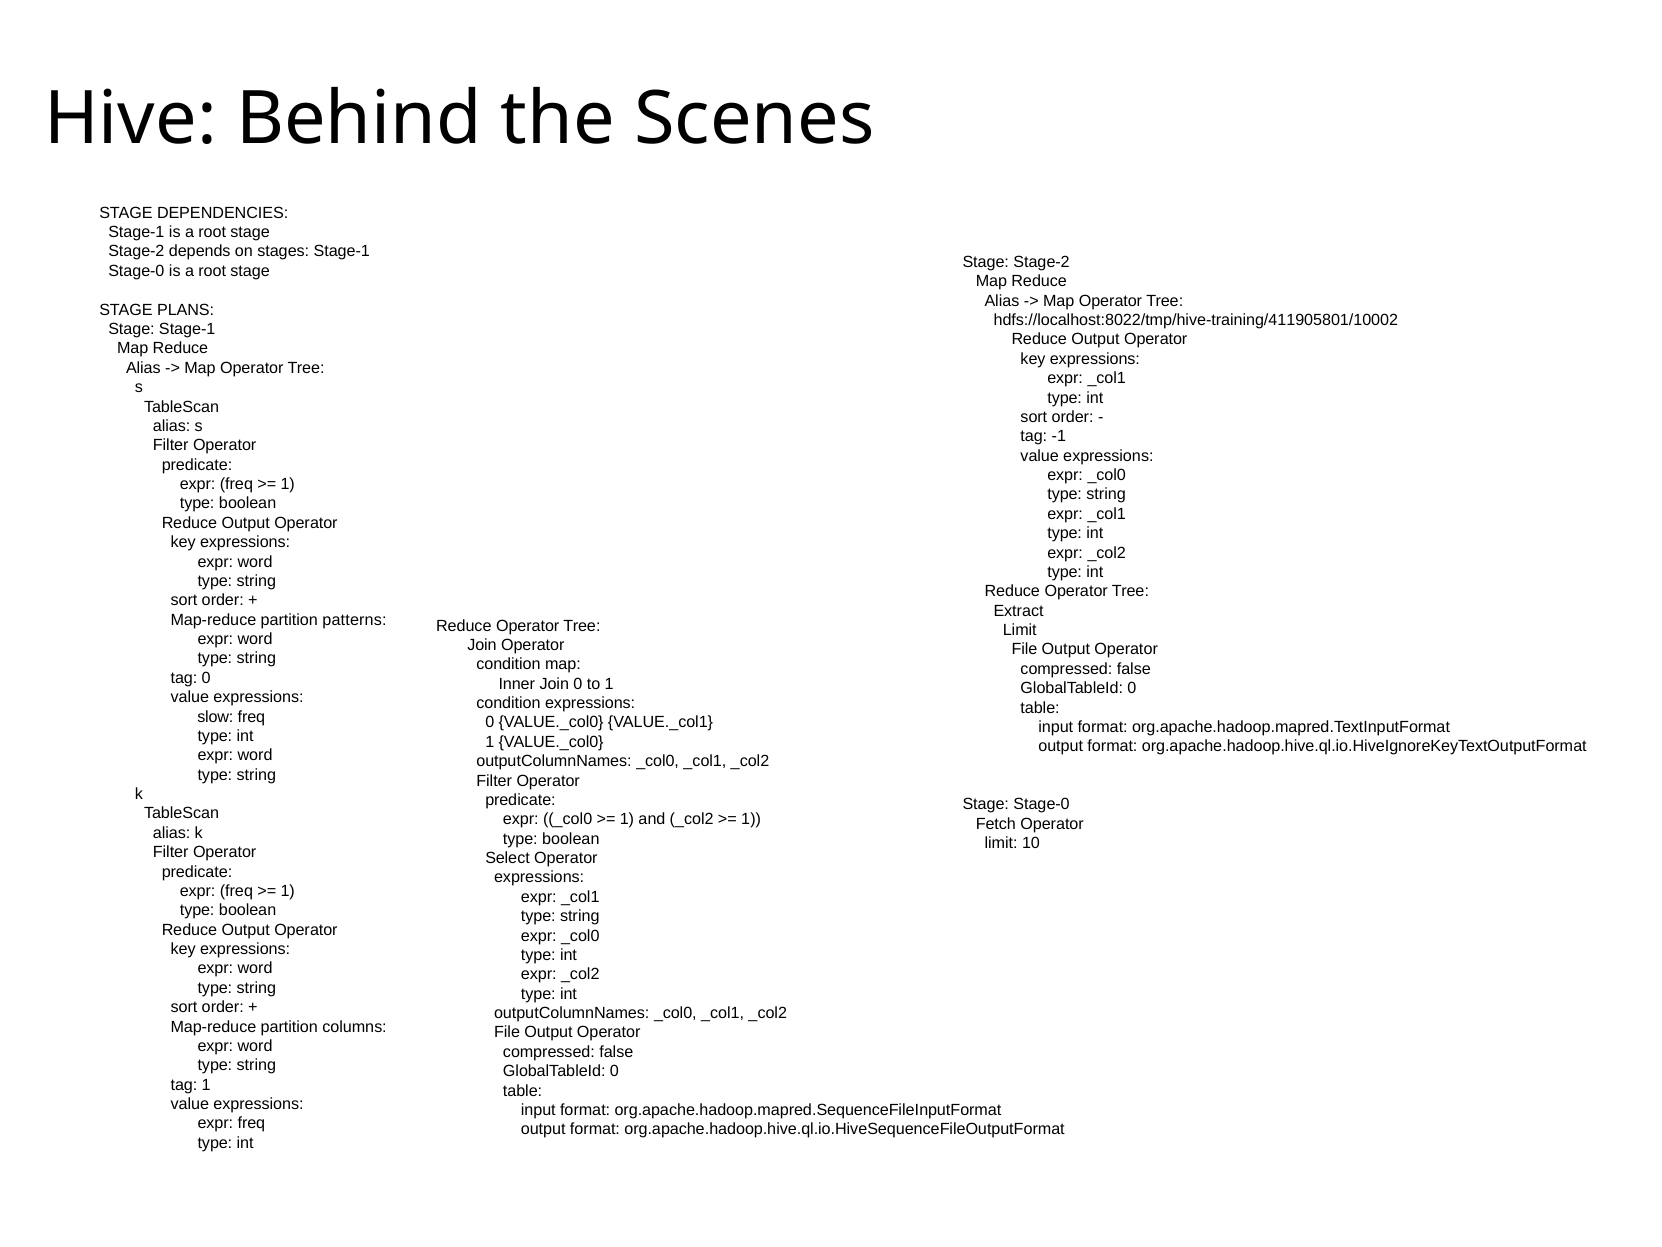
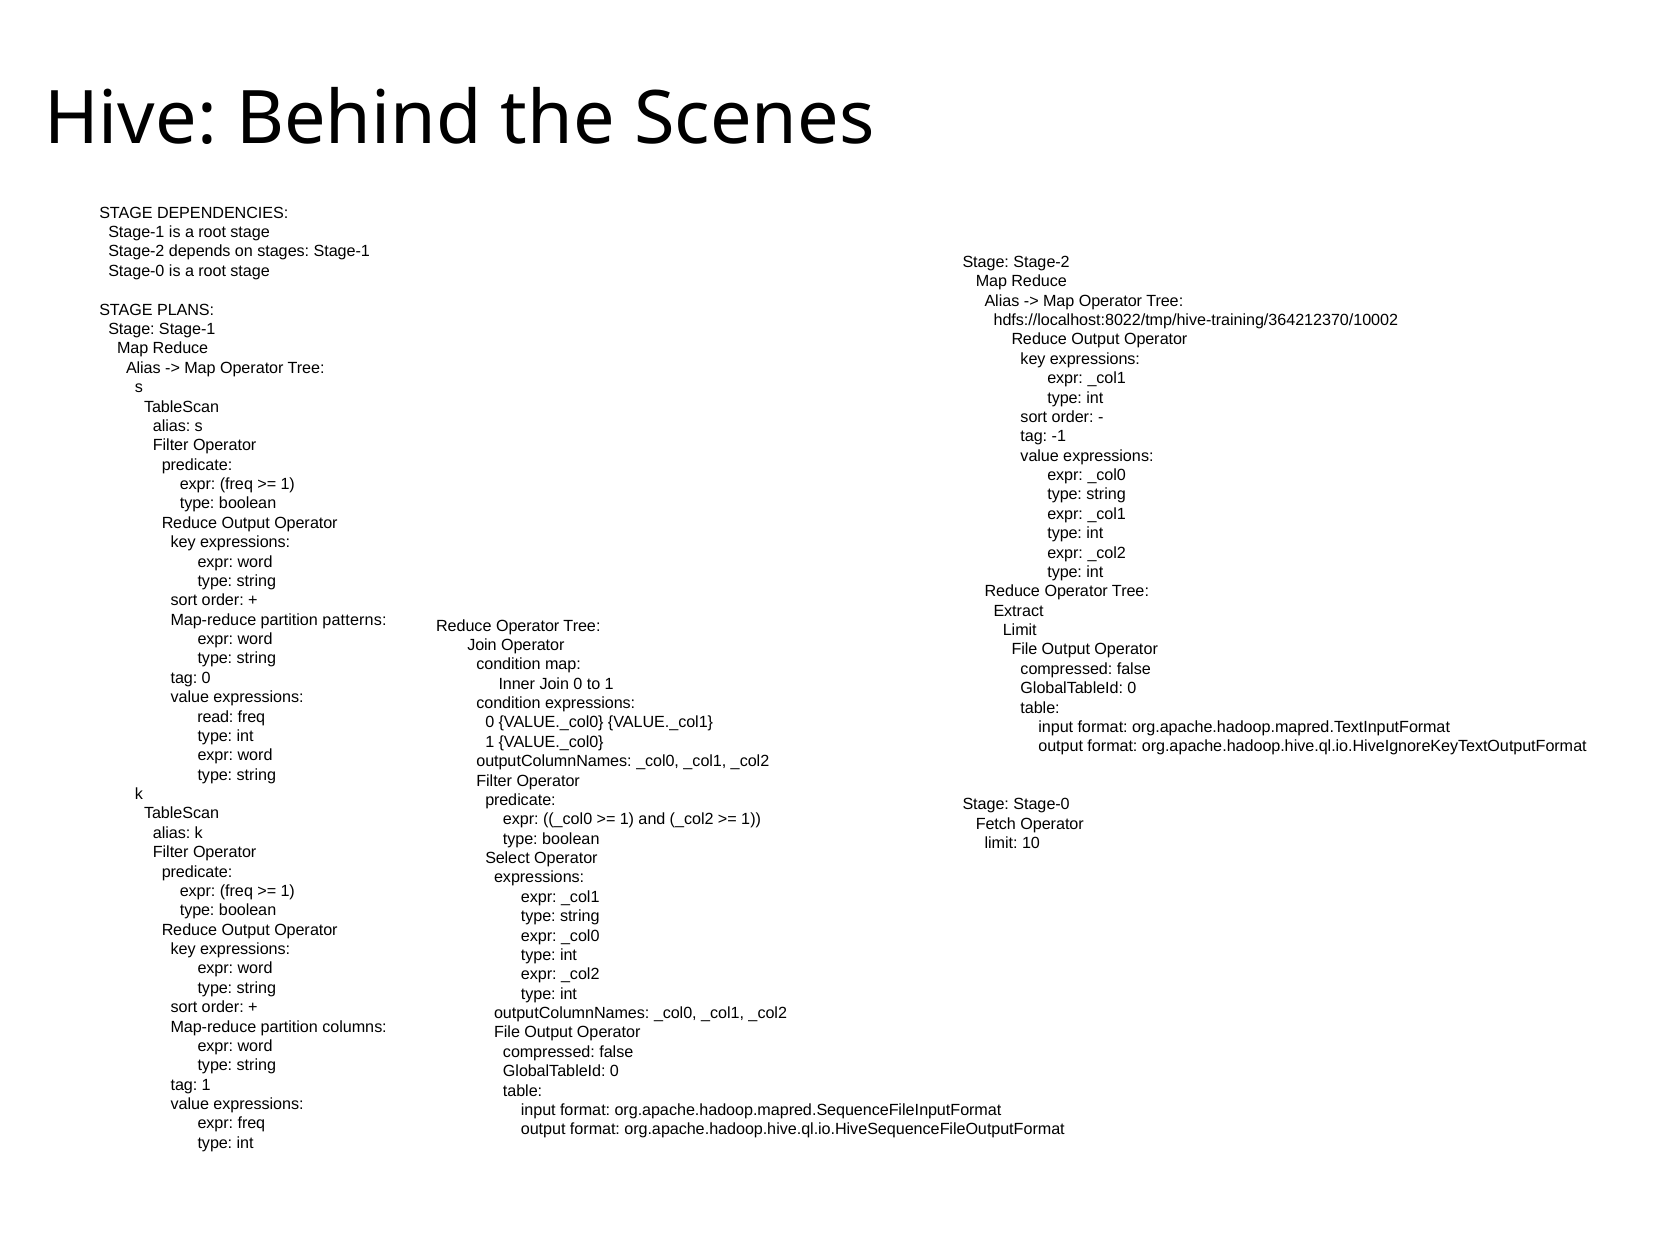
hdfs://localhost:8022/tmp/hive-training/411905801/10002: hdfs://localhost:8022/tmp/hive-training/411905801/10002 -> hdfs://localhost:8022/tmp/hive-training/364212370/10002 (1196, 320)
slow: slow -> read (215, 716)
